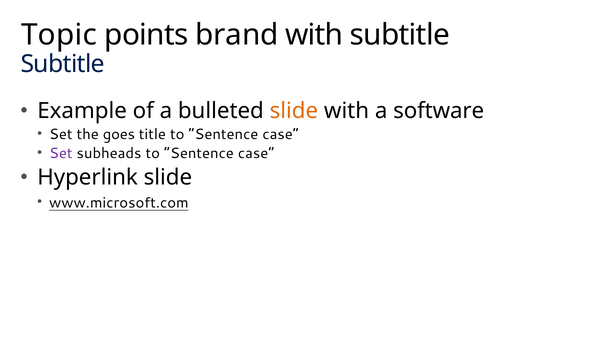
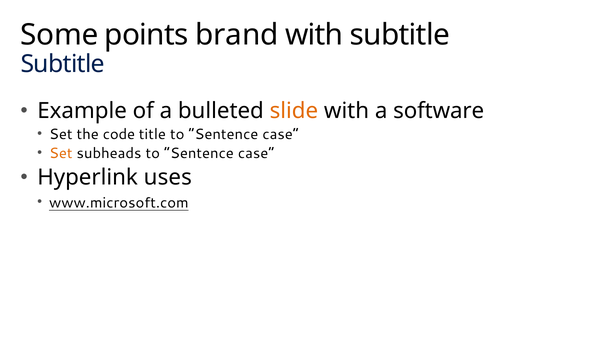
Topic: Topic -> Some (59, 35)
goes: goes -> code (119, 134)
Set colour: purple -> orange (61, 153)
Hyperlink slide: slide -> uses (168, 178)
